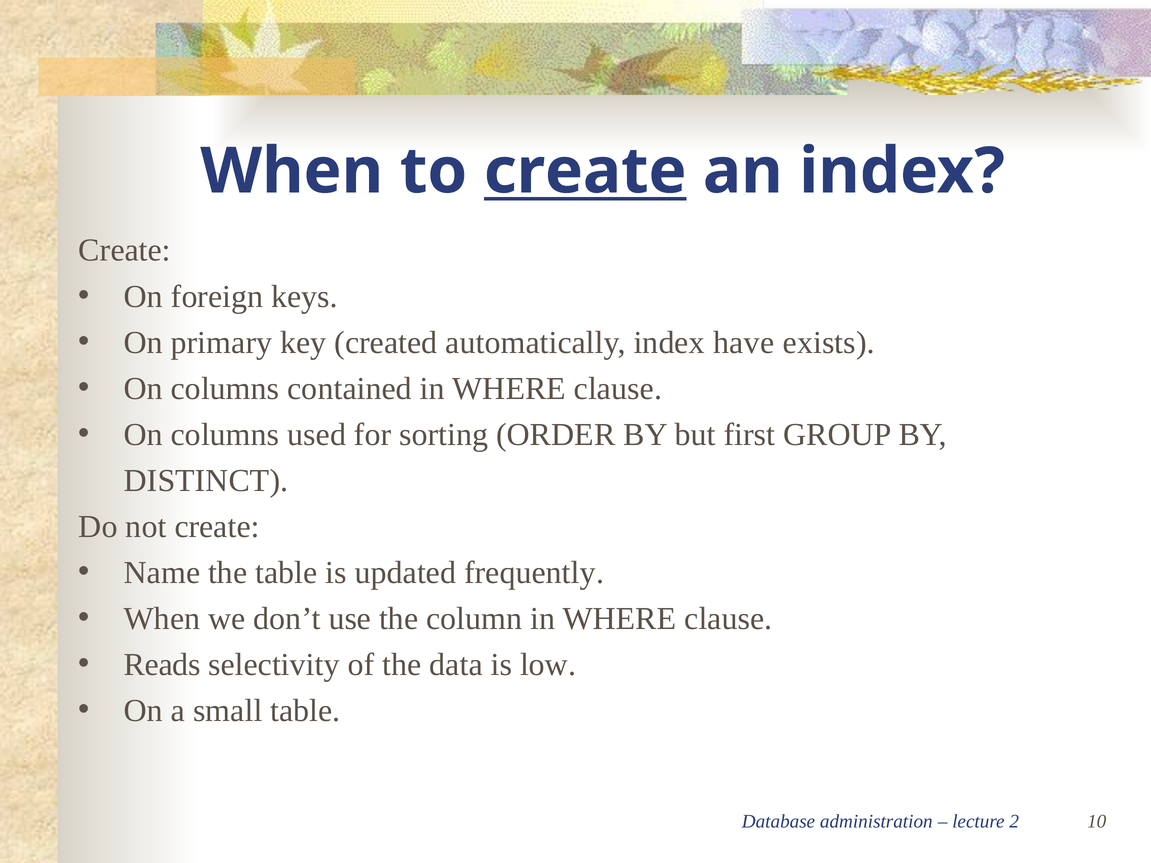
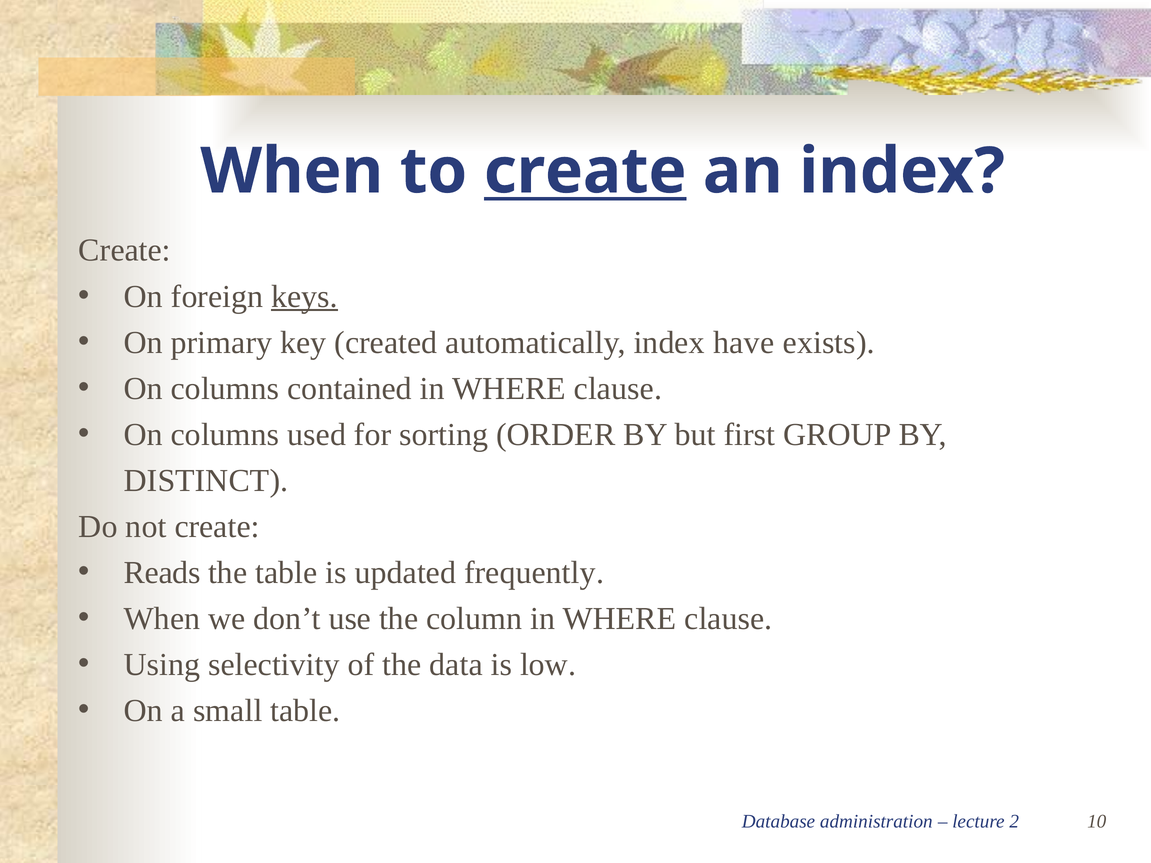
keys underline: none -> present (305, 297)
Name: Name -> Reads (162, 573)
Reads: Reads -> Using (162, 665)
